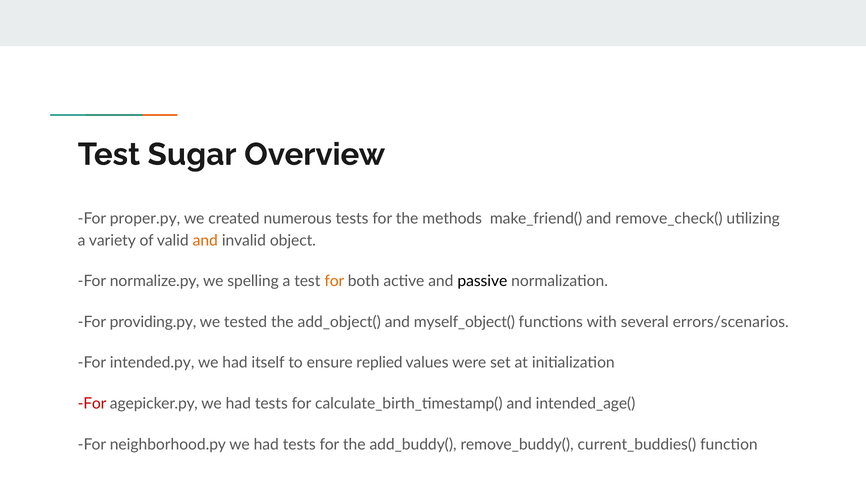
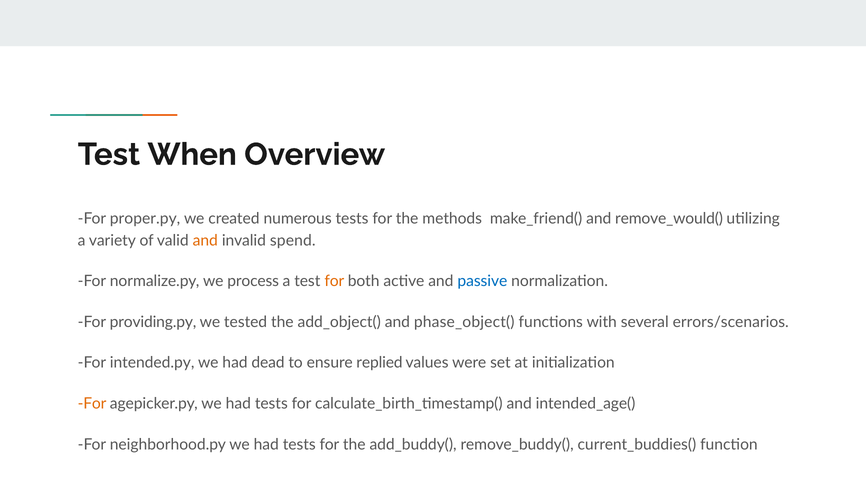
Sugar: Sugar -> When (192, 154)
remove_check(: remove_check( -> remove_would( (669, 219)
object: object -> spend (293, 240)
spelling: spelling -> process (253, 281)
passive colour: black -> blue (482, 281)
myself_object(: myself_object( -> phase_object( (464, 322)
itself: itself -> dead (268, 363)
For colour: red -> orange (92, 404)
